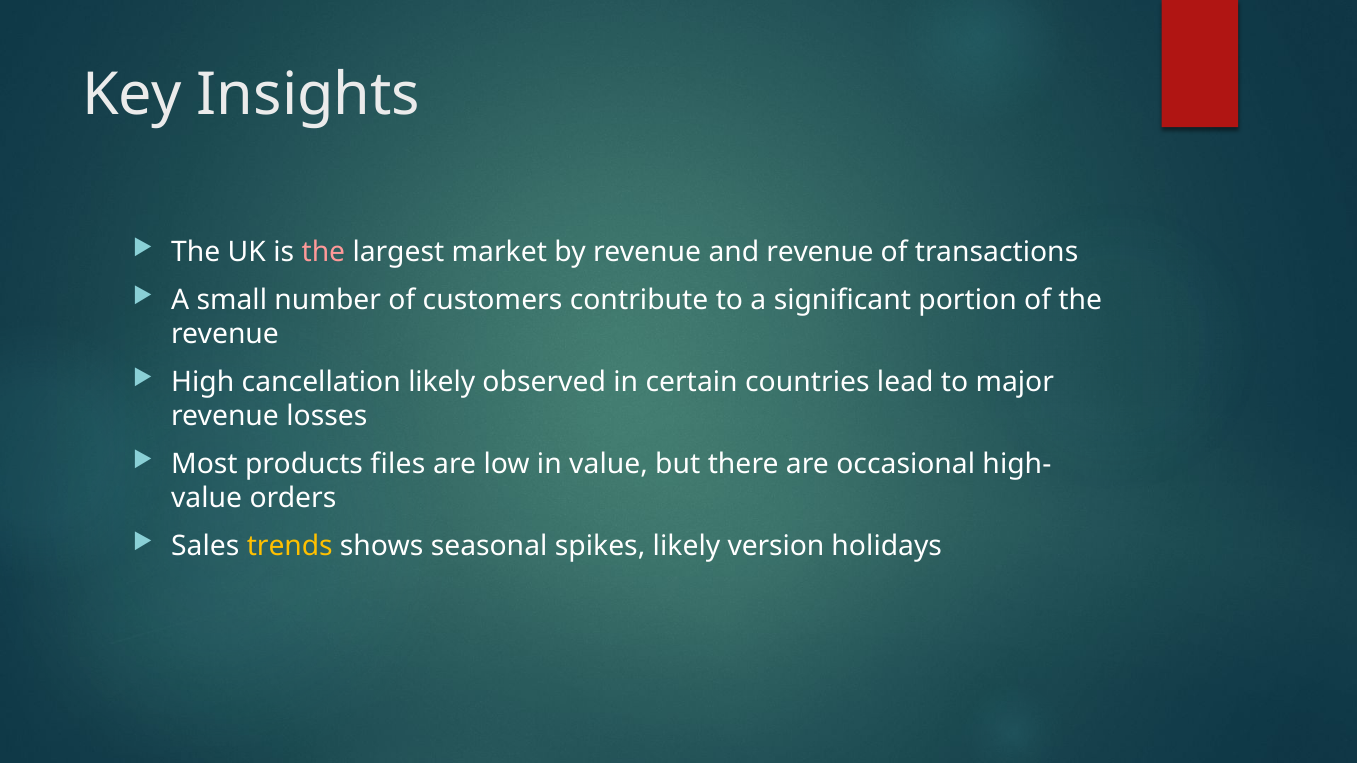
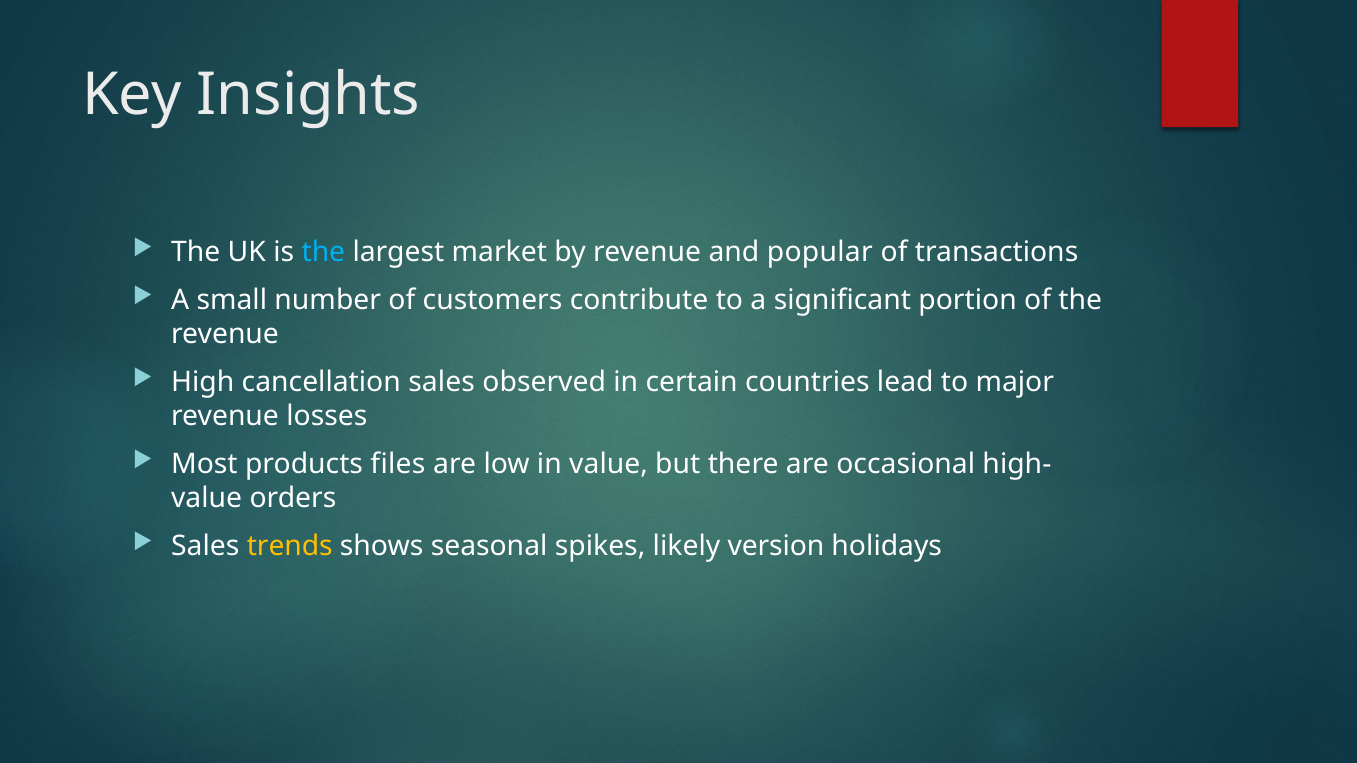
the colour: pink -> light blue (323, 253)
and revenue: revenue -> popular (820, 253)
cancellation likely: likely -> sales (442, 383)
